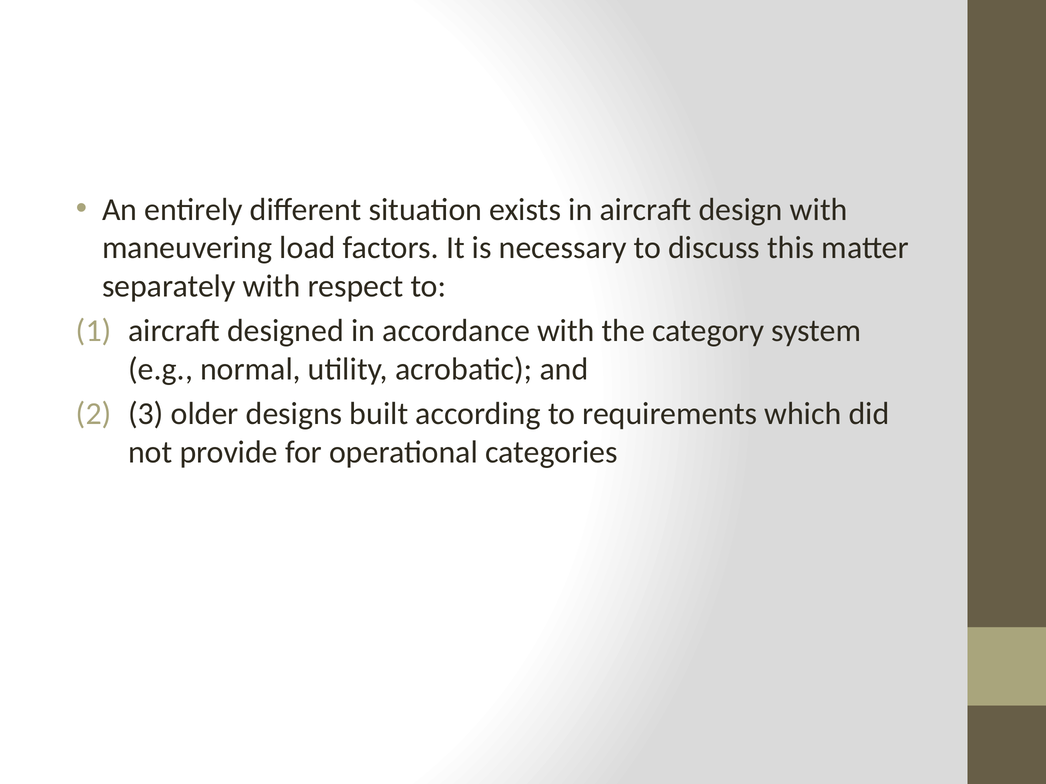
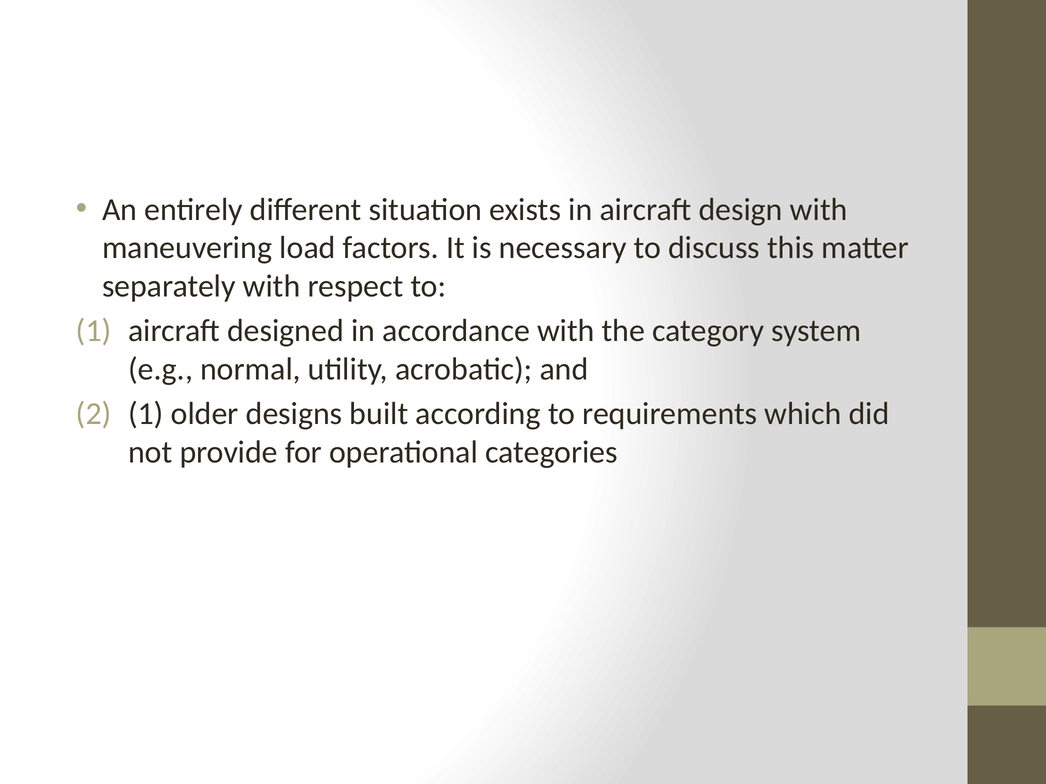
2 3: 3 -> 1 (146, 414)
